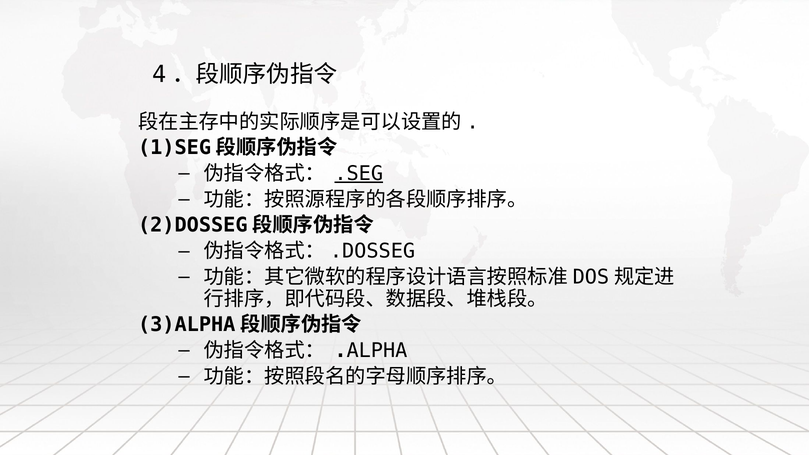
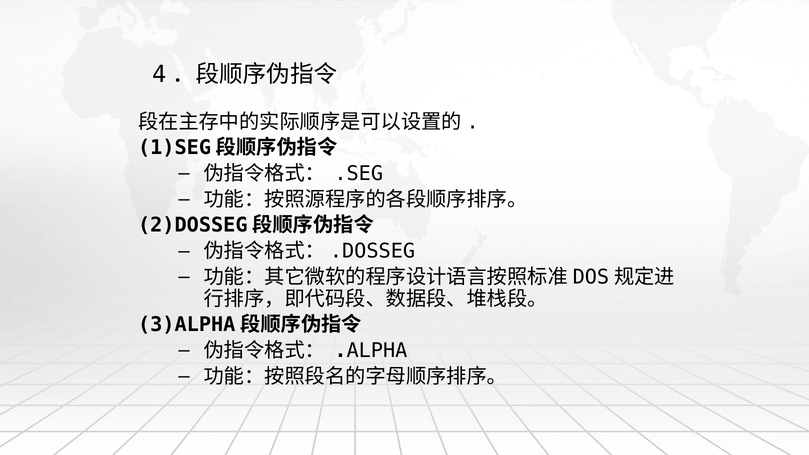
.SEG underline: present -> none (359, 174)
